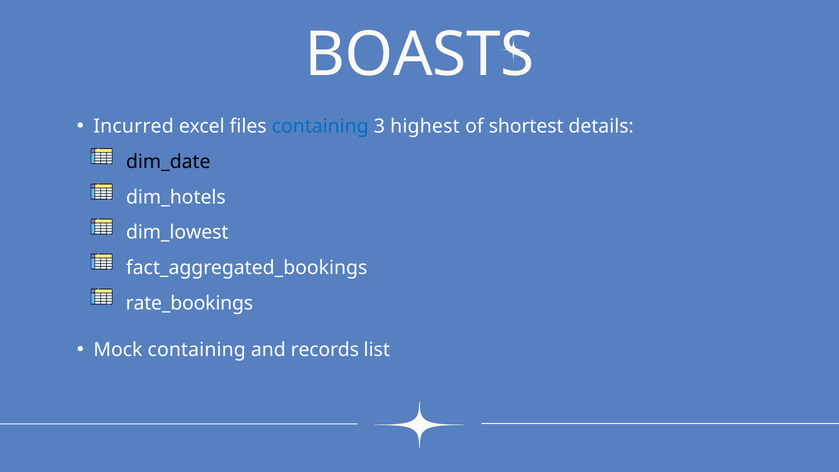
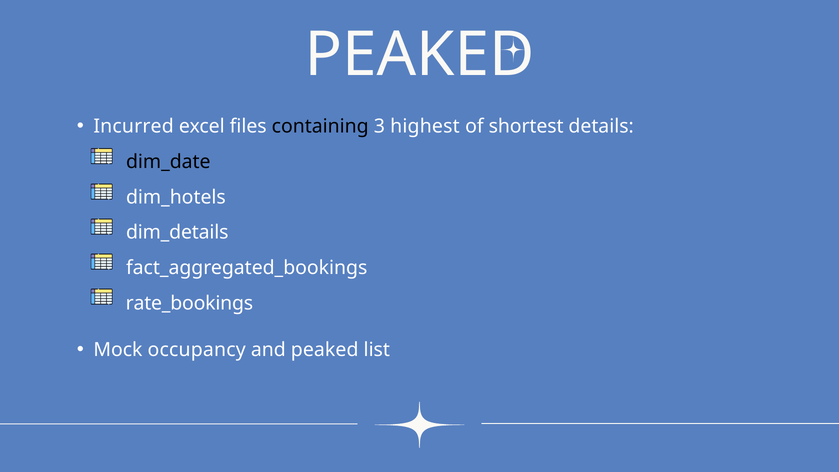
BOASTS: BOASTS -> PEAKED (420, 55)
containing colour: blue -> black (320, 126)
dim_lowest: dim_lowest -> dim_details (177, 233)
Mock containing: containing -> occupancy (197, 350)
and records: records -> peaked (325, 350)
